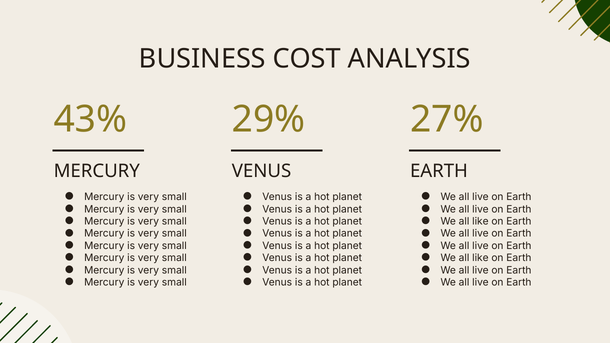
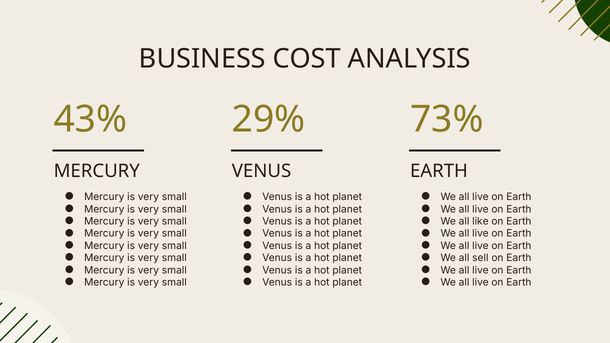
27%: 27% -> 73% (447, 119)
like: like -> sell (480, 258)
